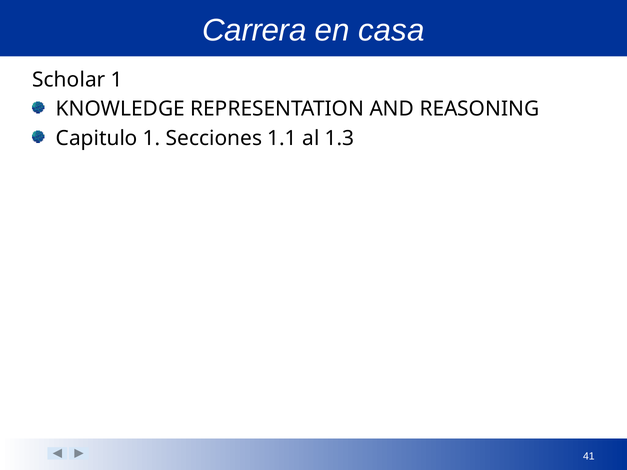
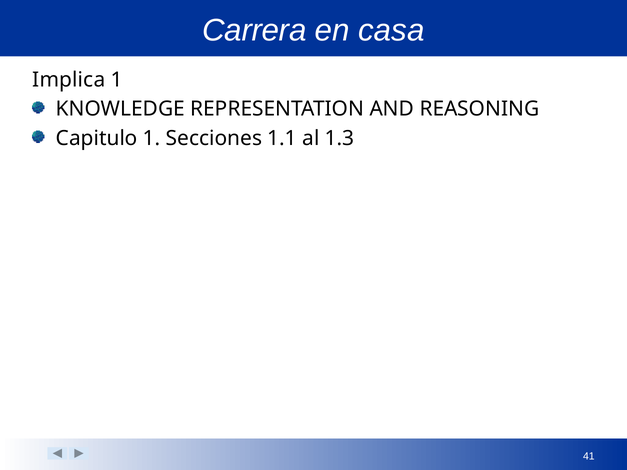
Scholar: Scholar -> Implica (69, 80)
